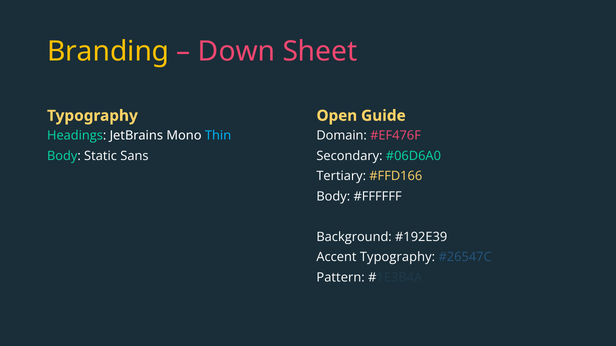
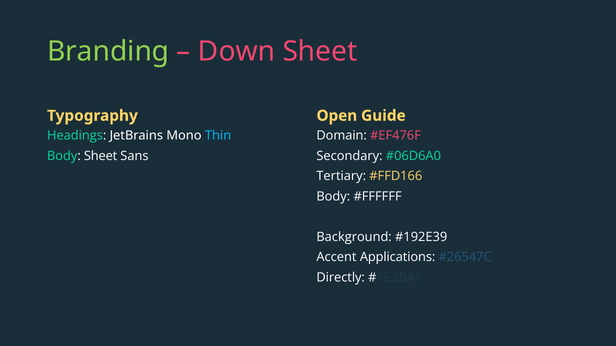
Branding colour: yellow -> light green (108, 52)
Body Static: Static -> Sheet (101, 156)
Accent Typography: Typography -> Applications (398, 258)
Pattern: Pattern -> Directly (341, 278)
